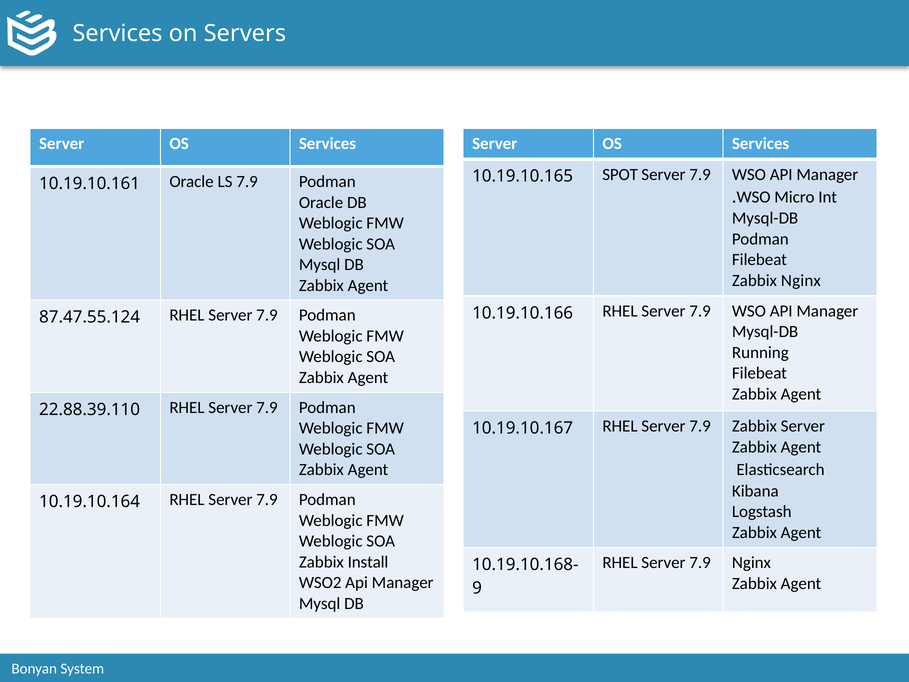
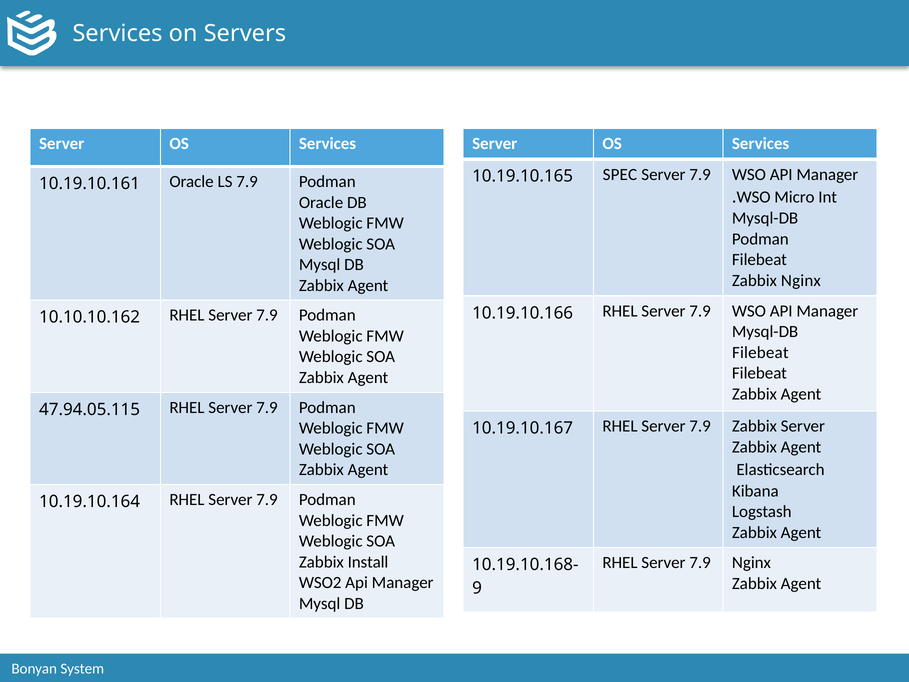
SPOT: SPOT -> SPEC (620, 174)
87.47.55.124: 87.47.55.124 -> 10.10.10.162 (90, 317)
Running: Running -> Filebeat (760, 352)
22.88.39.110: 22.88.39.110 -> 47.94.05.115 (90, 409)
